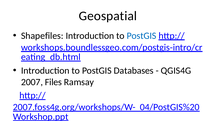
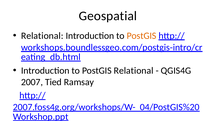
Shapefiles: Shapefiles -> Relational (42, 36)
PostGIS colour: blue -> orange (141, 36)
PostGIS Databases: Databases -> Relational (134, 71)
Files: Files -> Tied (53, 82)
